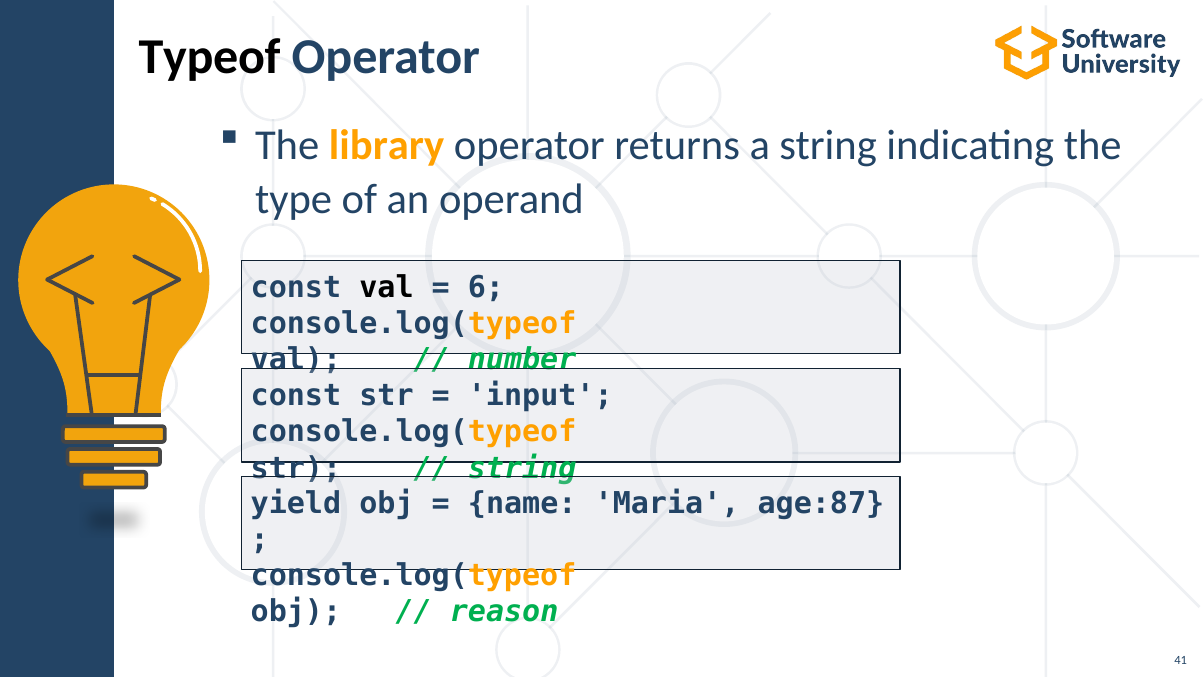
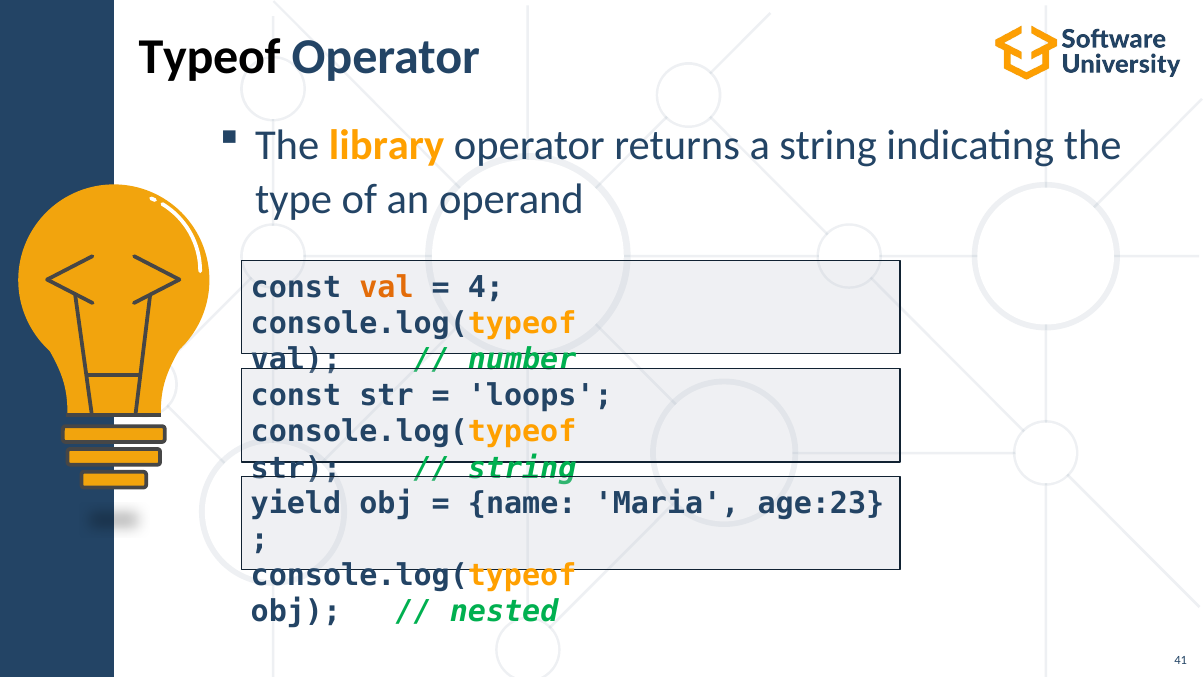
val colour: black -> orange (386, 288)
6: 6 -> 4 (486, 288)
input: input -> loops (540, 396)
age:87: age:87 -> age:23 (821, 503)
reason: reason -> nested (504, 612)
